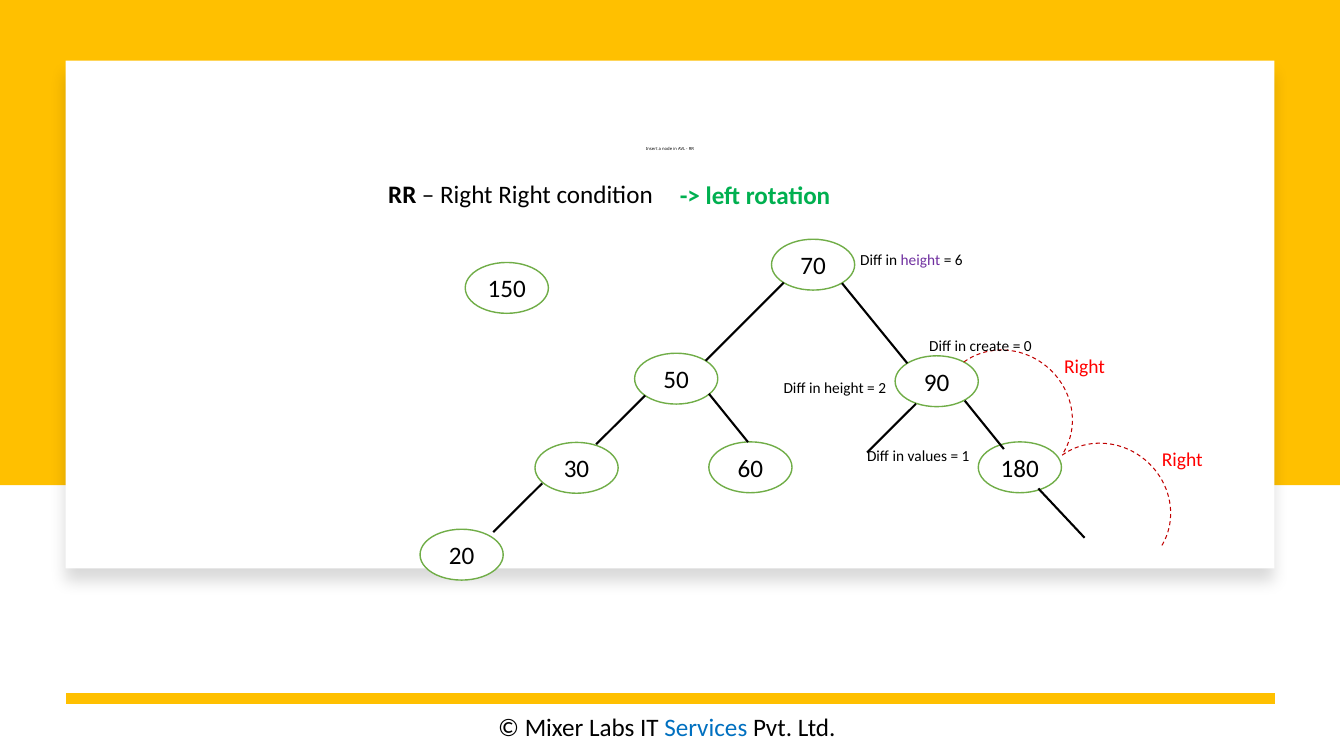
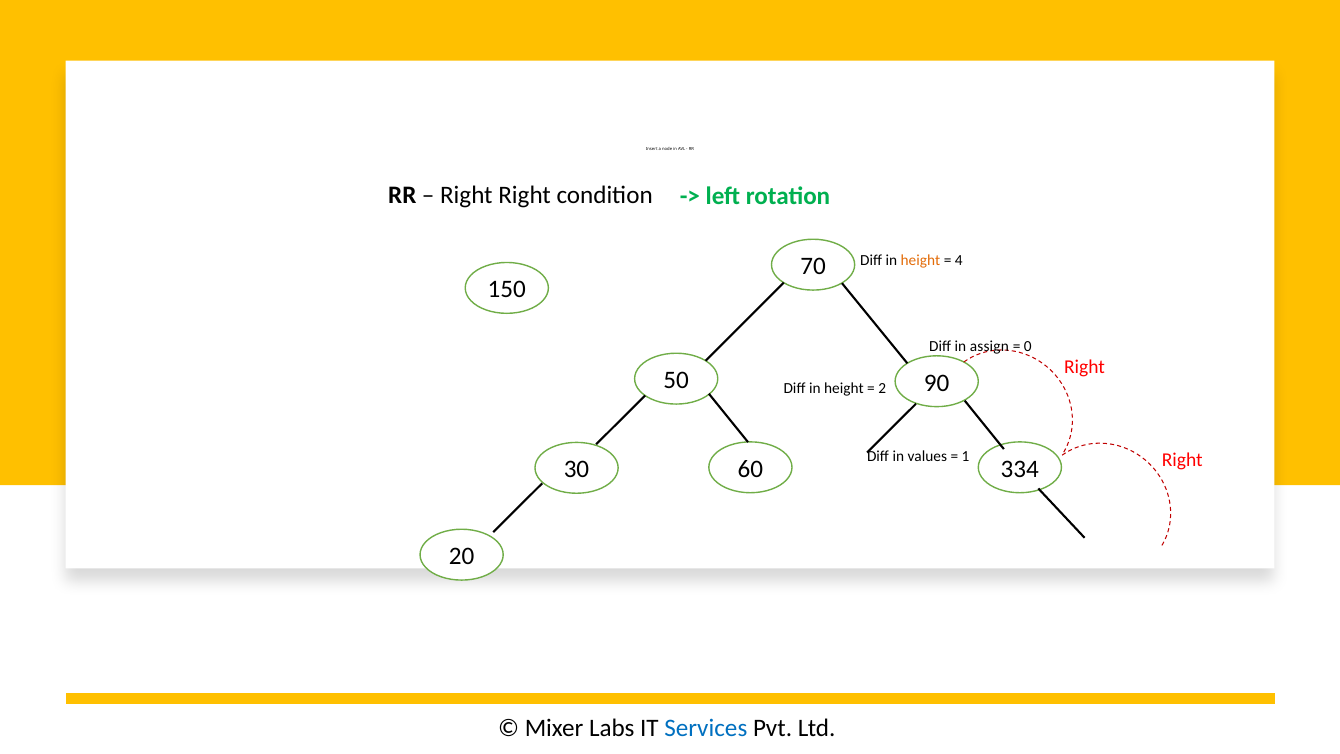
height colour: purple -> orange (920, 261)
6: 6 -> 4 (959, 261)
create: create -> assign (989, 346)
180: 180 -> 334 (1020, 469)
